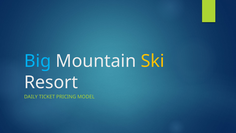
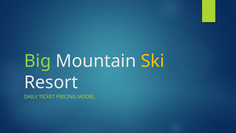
Big colour: light blue -> light green (38, 61)
